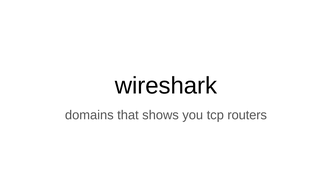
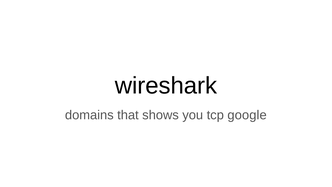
routers: routers -> google (247, 115)
